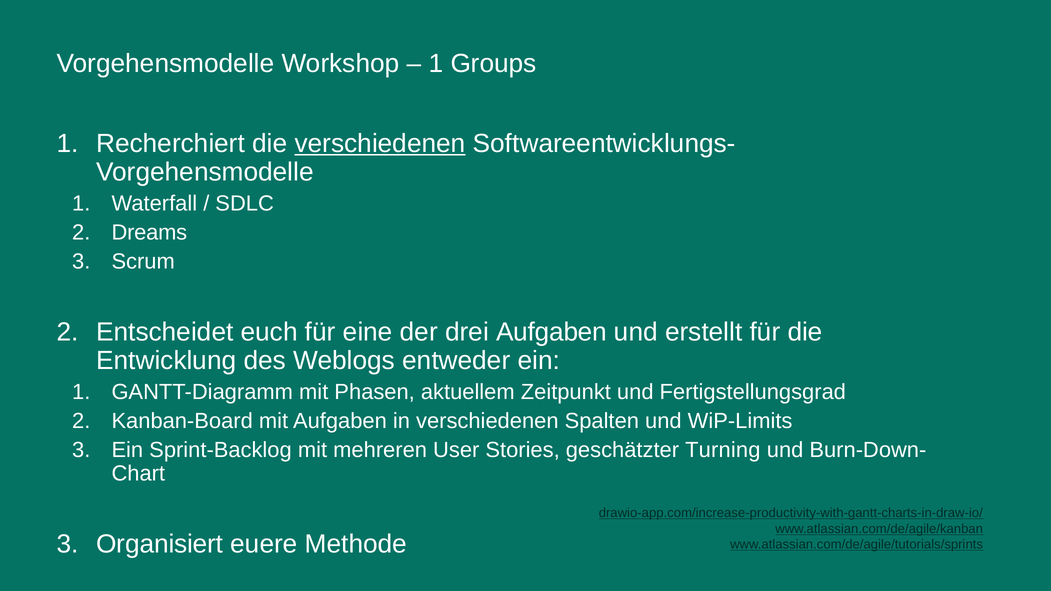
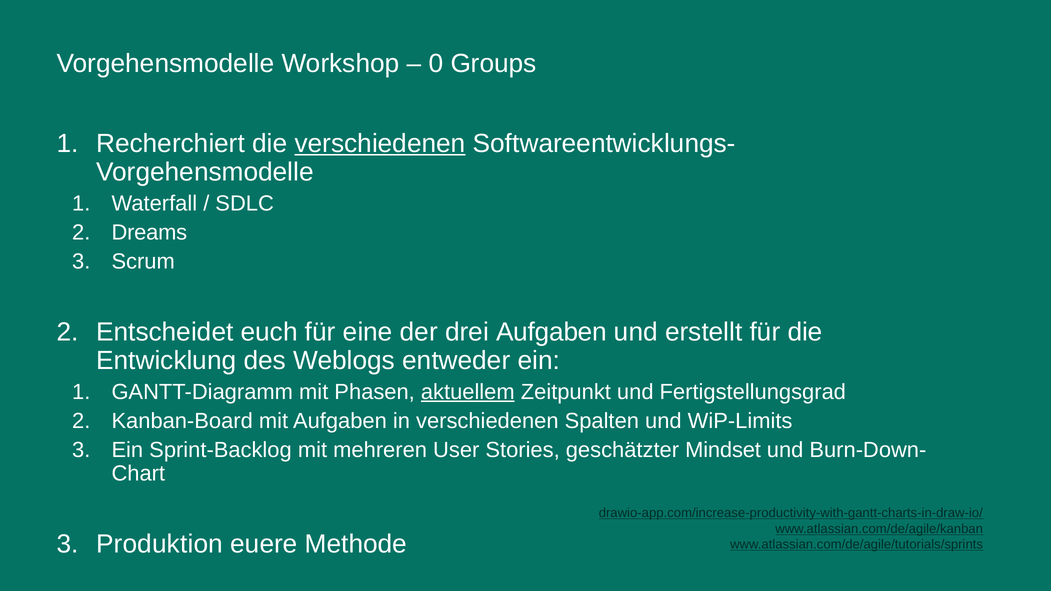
1: 1 -> 0 (436, 64)
aktuellem underline: none -> present (468, 392)
Turning: Turning -> Mindset (723, 450)
Organisiert: Organisiert -> Produktion (160, 544)
